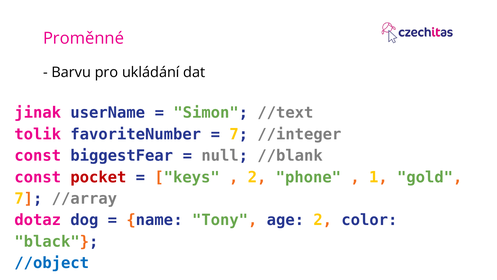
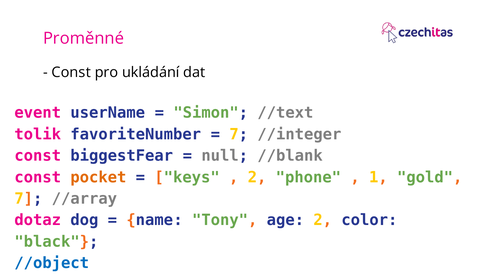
Barvu: Barvu -> Const (71, 72)
jinak: jinak -> event (38, 113)
pocket colour: red -> orange (99, 177)
